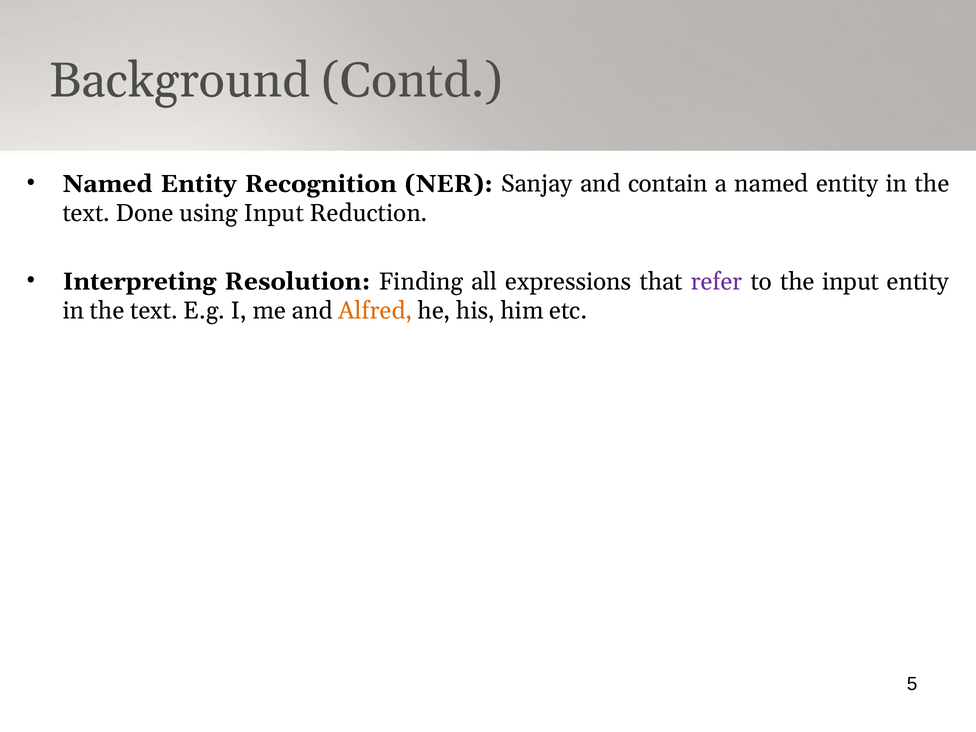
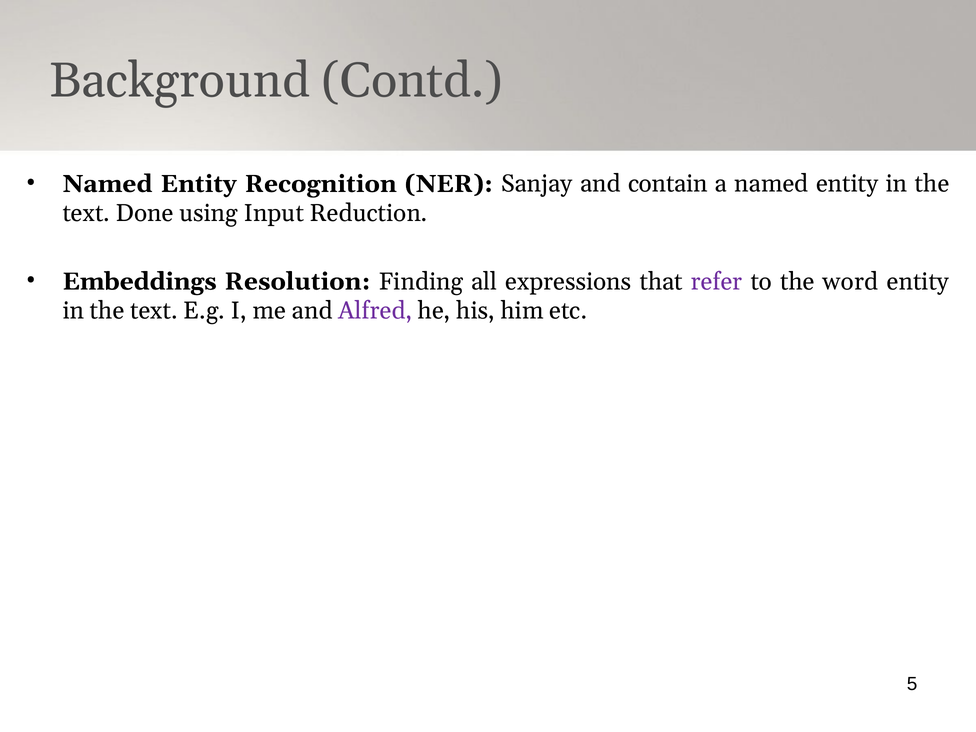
Interpreting: Interpreting -> Embeddings (139, 281)
the input: input -> word (851, 281)
Alfred colour: orange -> purple (375, 311)
